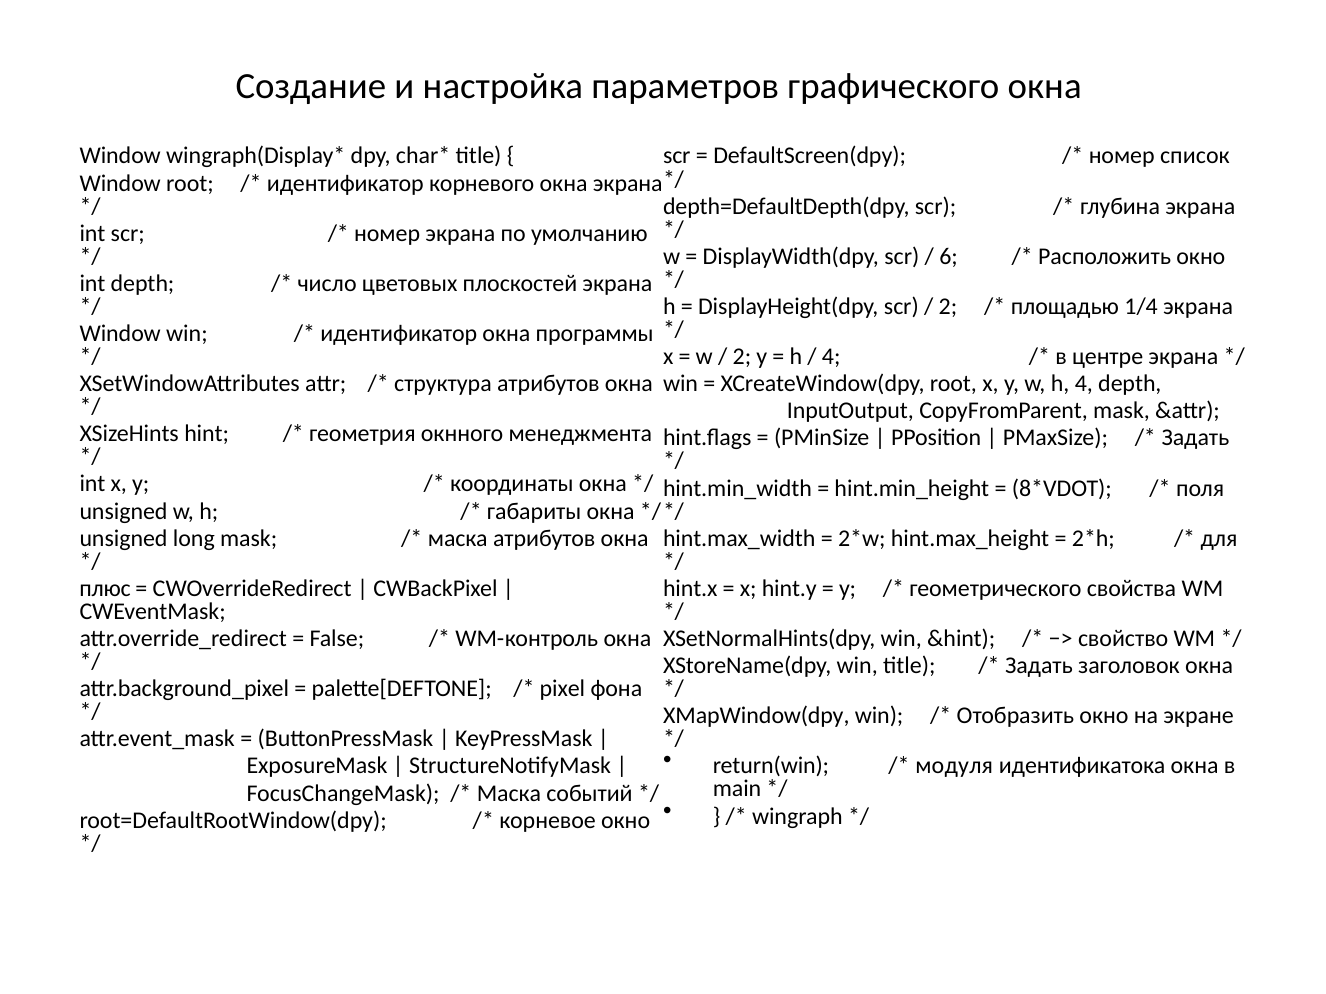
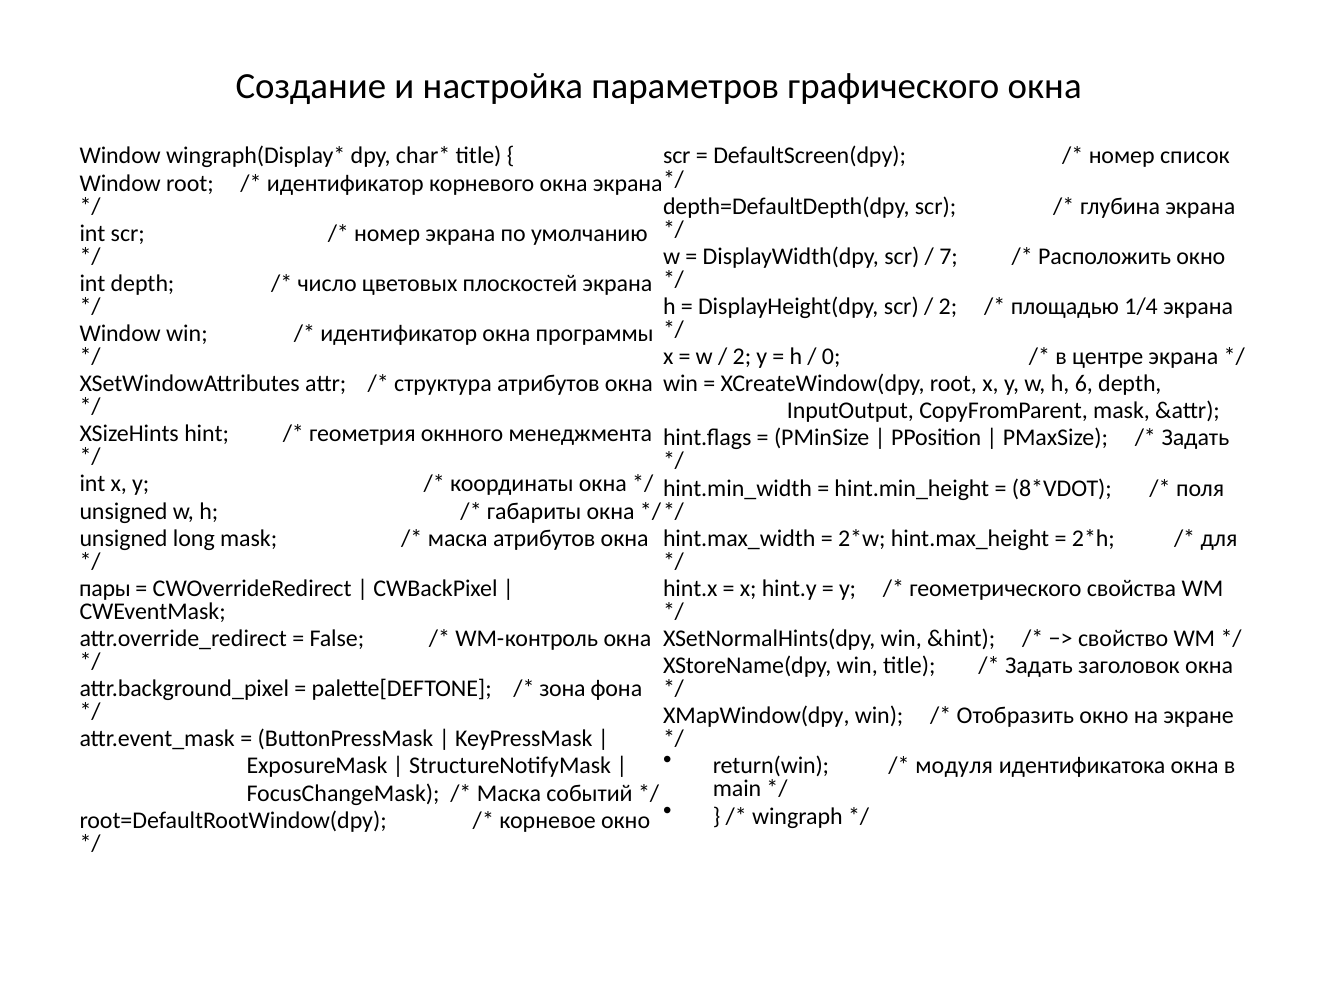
6: 6 -> 7 (949, 257)
4: 4 -> 0 (831, 357)
h 4: 4 -> 6 (1084, 384)
плюс: плюс -> пары (105, 589)
pixel: pixel -> зона (563, 689)
